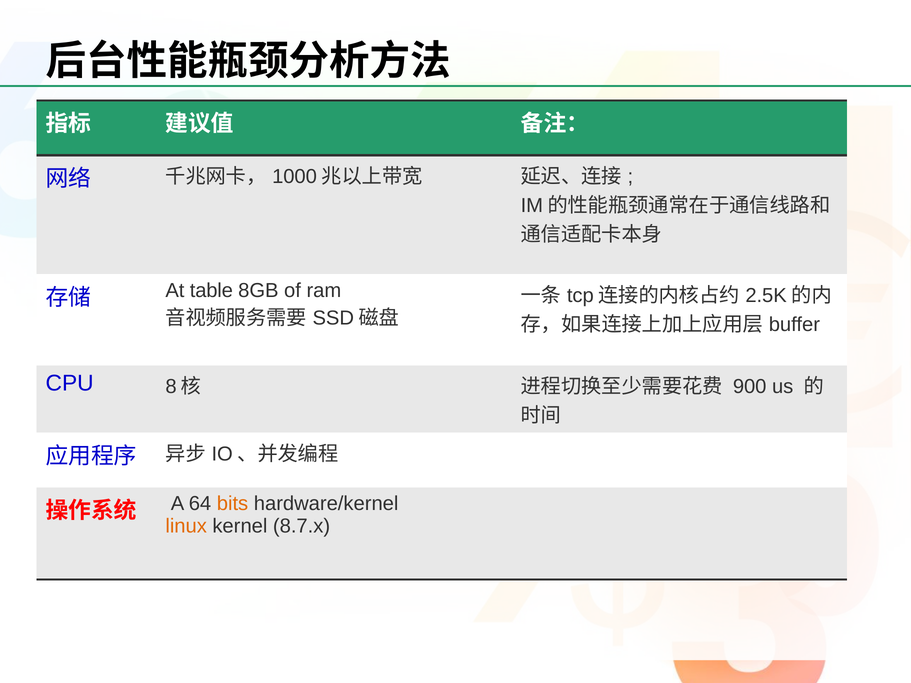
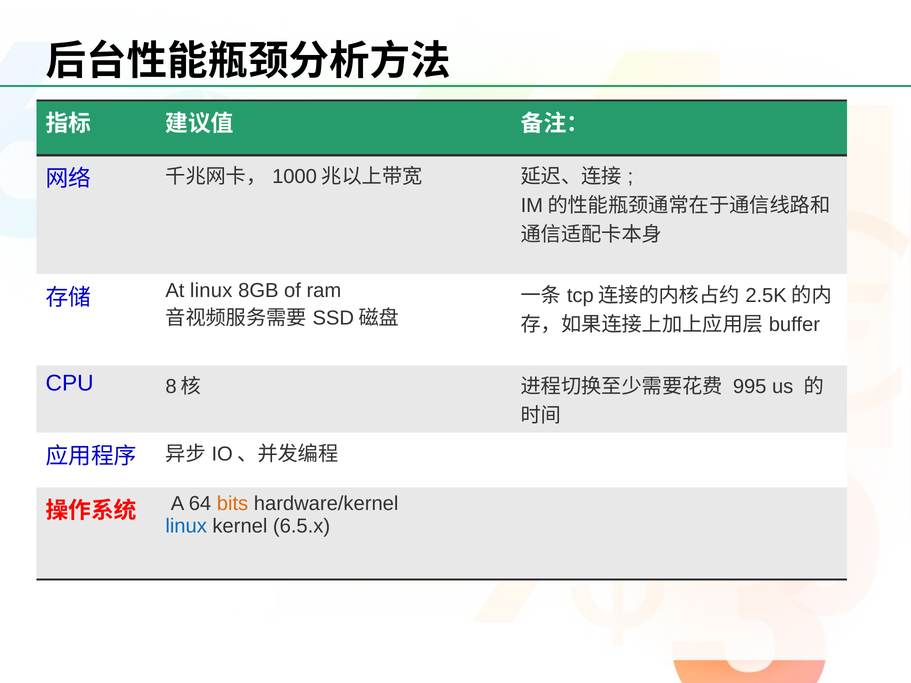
At table: table -> linux (211, 290)
900: 900 -> 995 (750, 387)
linux colour: orange -> blue (186, 526)
8.7.x: 8.7.x -> 6.5.x (302, 526)
